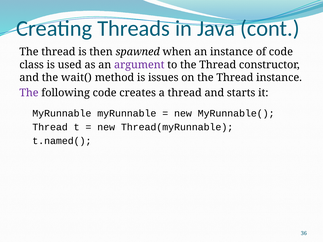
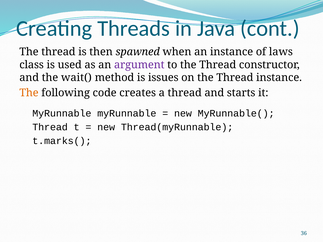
of code: code -> laws (281, 52)
The colour: purple -> orange (29, 93)
t.named(: t.named( -> t.marks( (62, 141)
